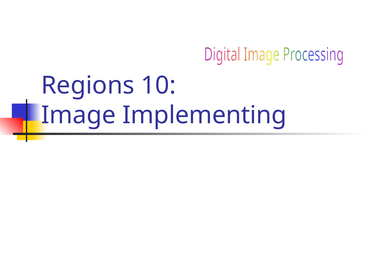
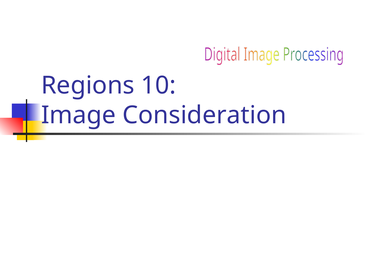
Implementing: Implementing -> Consideration (204, 115)
